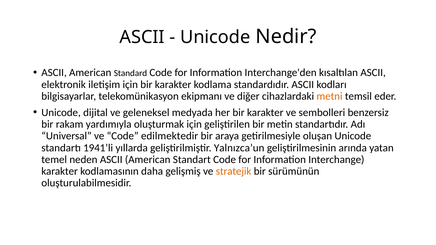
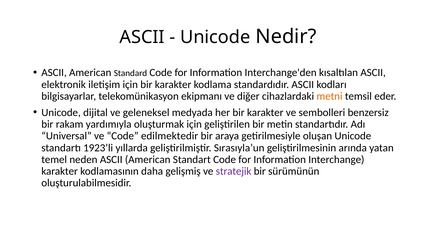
1941’li: 1941’li -> 1923’li (98, 148)
Yalnızca’un: Yalnızca’un -> Sırasıyla’un (239, 148)
stratejik colour: orange -> purple (234, 171)
